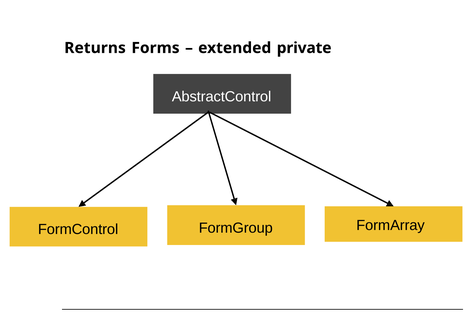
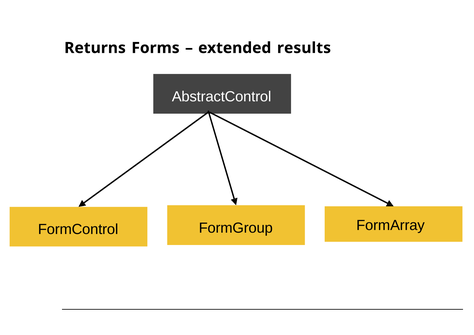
private: private -> results (304, 48)
